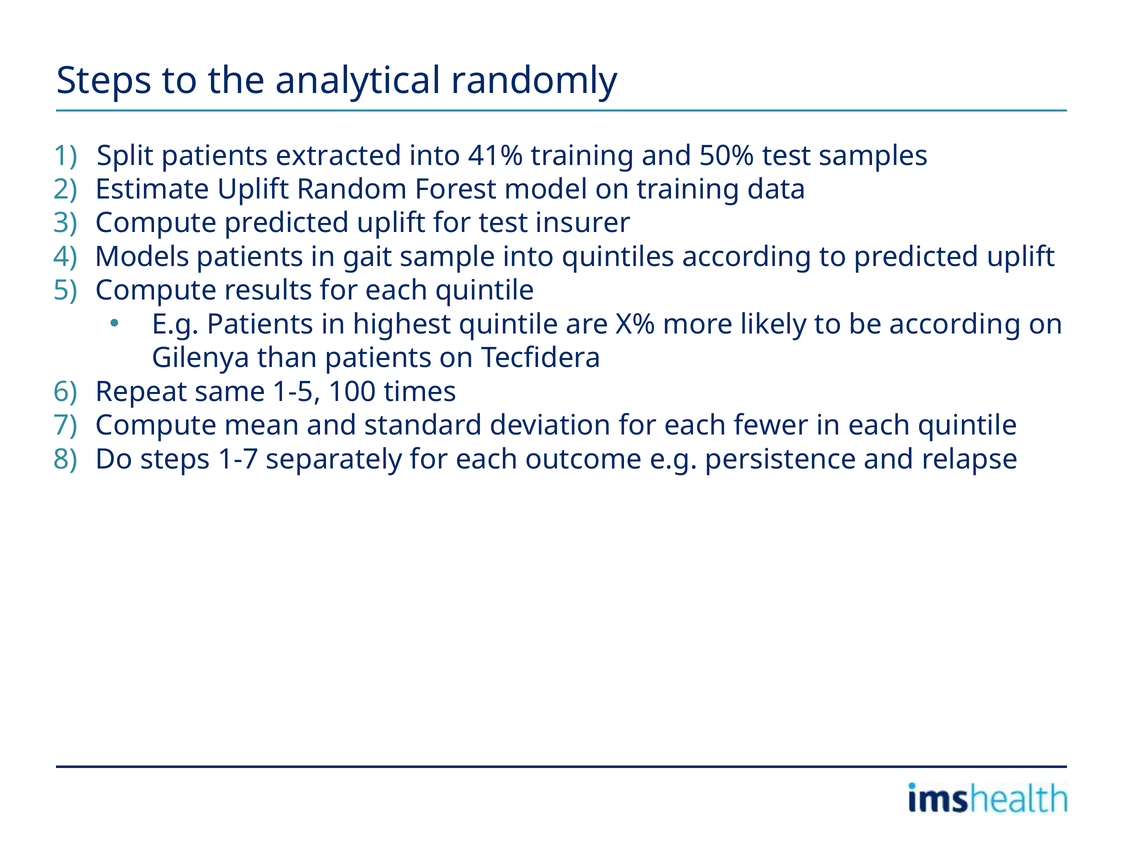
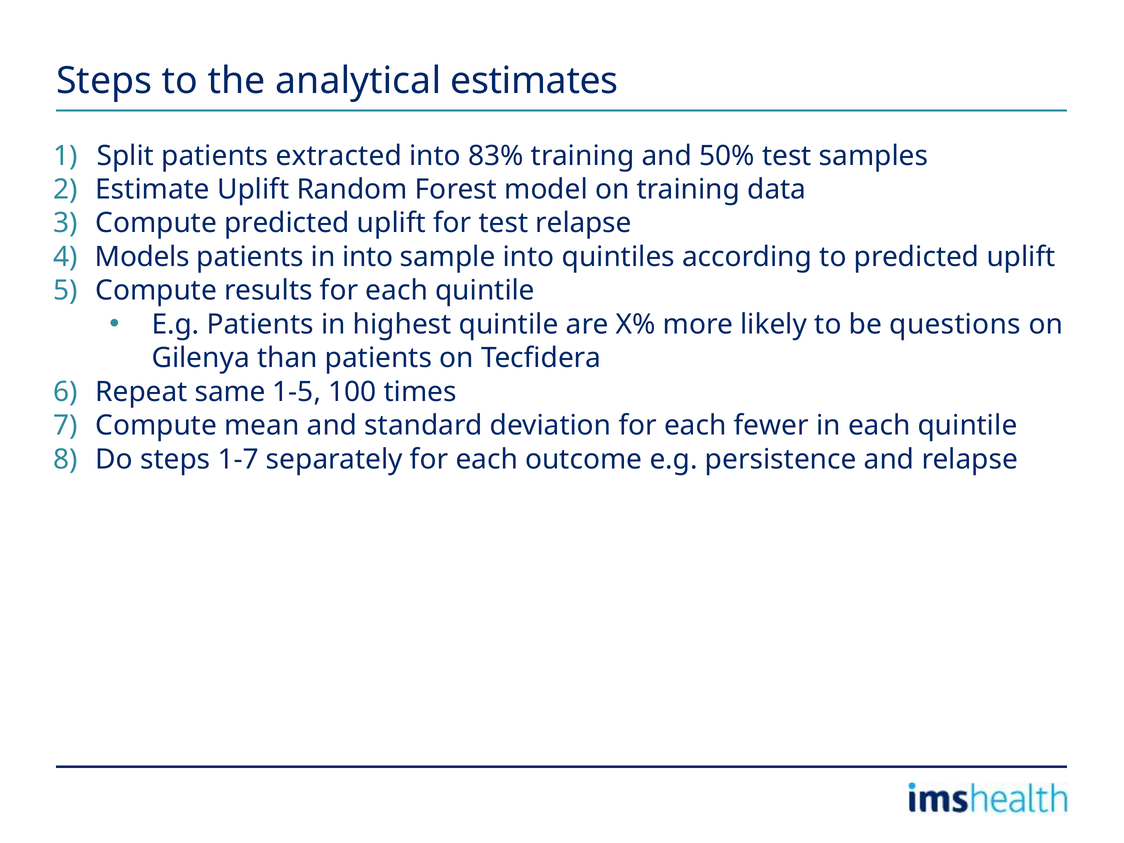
randomly: randomly -> estimates (534, 81)
41%: 41% -> 83% (496, 156)
test insurer: insurer -> relapse (583, 223)
in gait: gait -> into (368, 257)
be according: according -> questions (955, 324)
